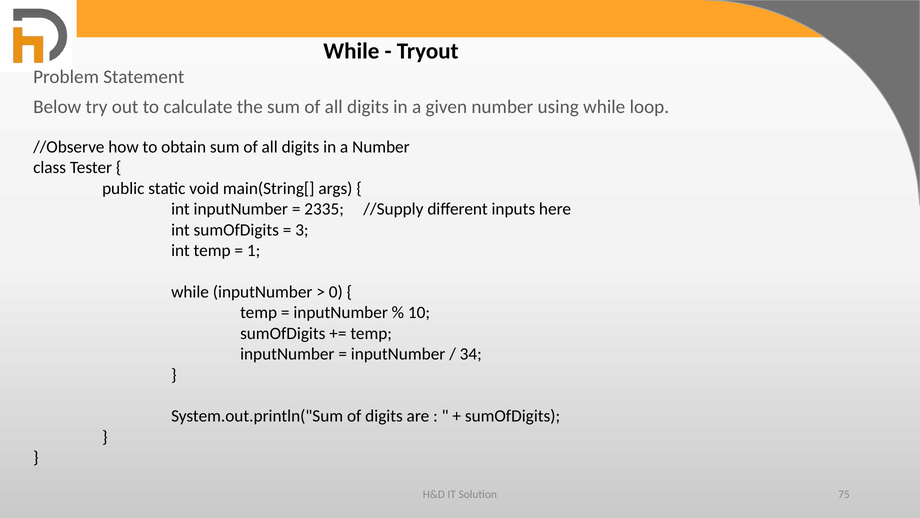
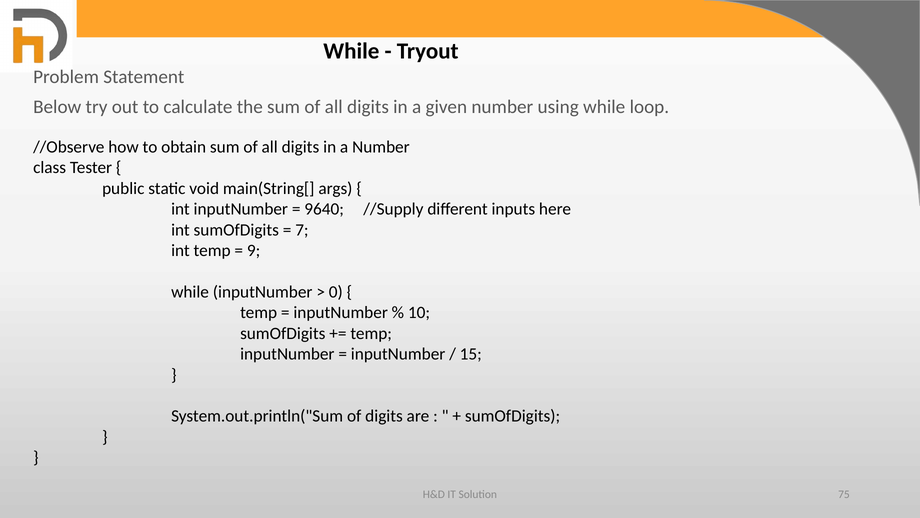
2335: 2335 -> 9640 (324, 209)
3: 3 -> 7 (302, 230)
1: 1 -> 9 (254, 250)
34: 34 -> 15 (471, 354)
